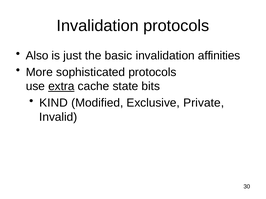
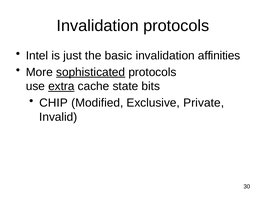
Also: Also -> Intel (37, 56)
sophisticated underline: none -> present (91, 72)
KIND: KIND -> CHIP (54, 103)
